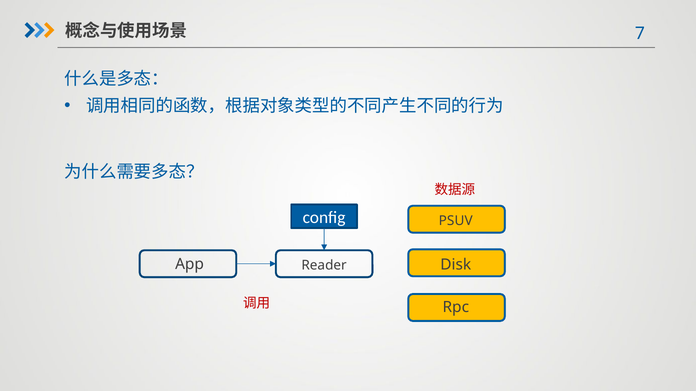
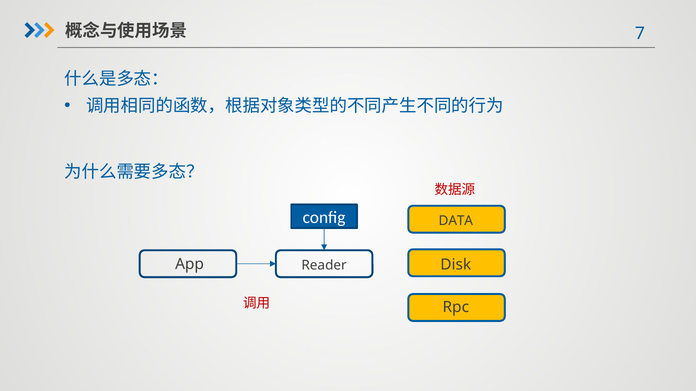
PSUV: PSUV -> DATA (456, 221)
